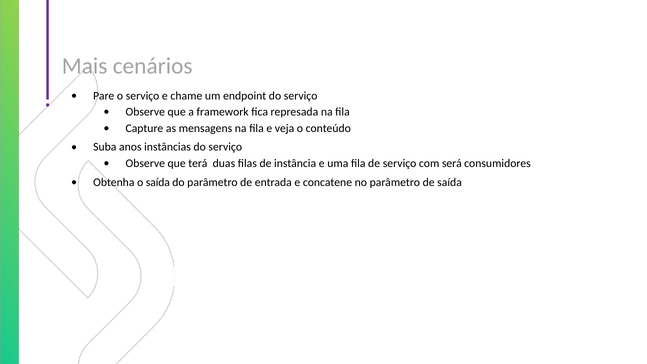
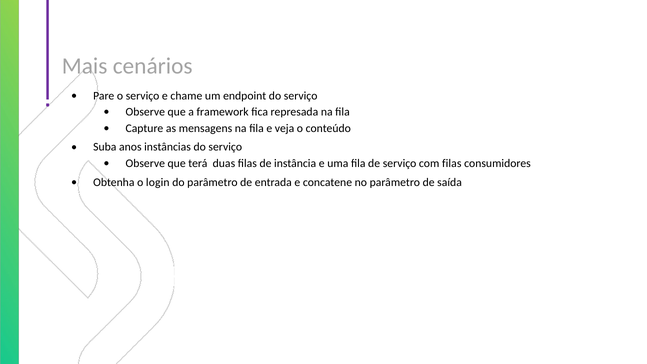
com será: será -> filas (452, 163)
o saída: saída -> login (158, 182)
